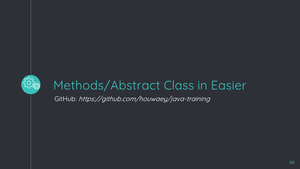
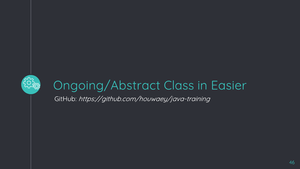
Methods/Abstract: Methods/Abstract -> Ongoing/Abstract (107, 85)
